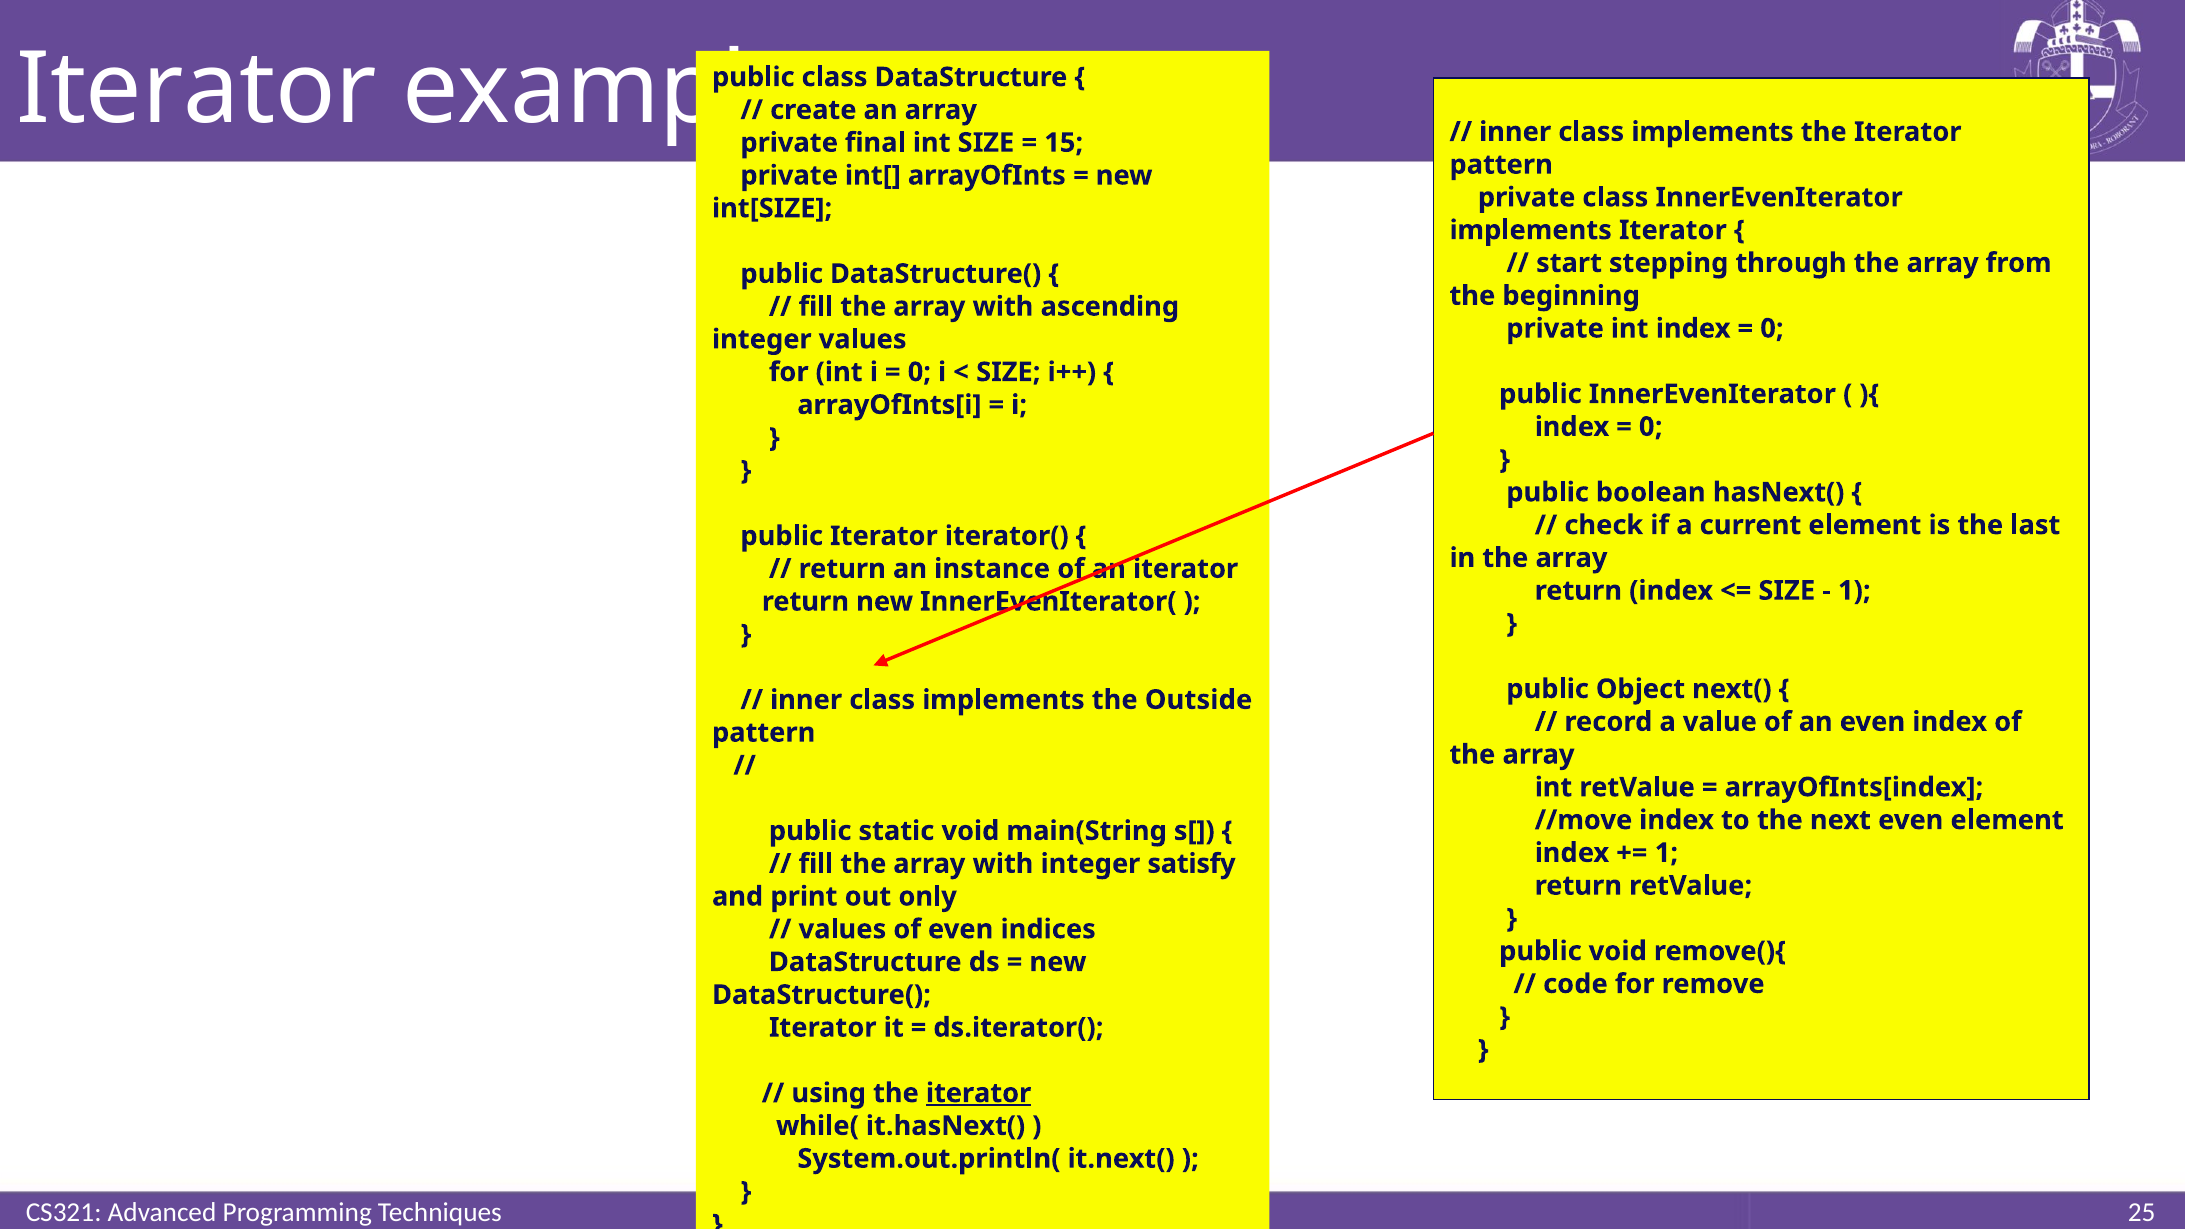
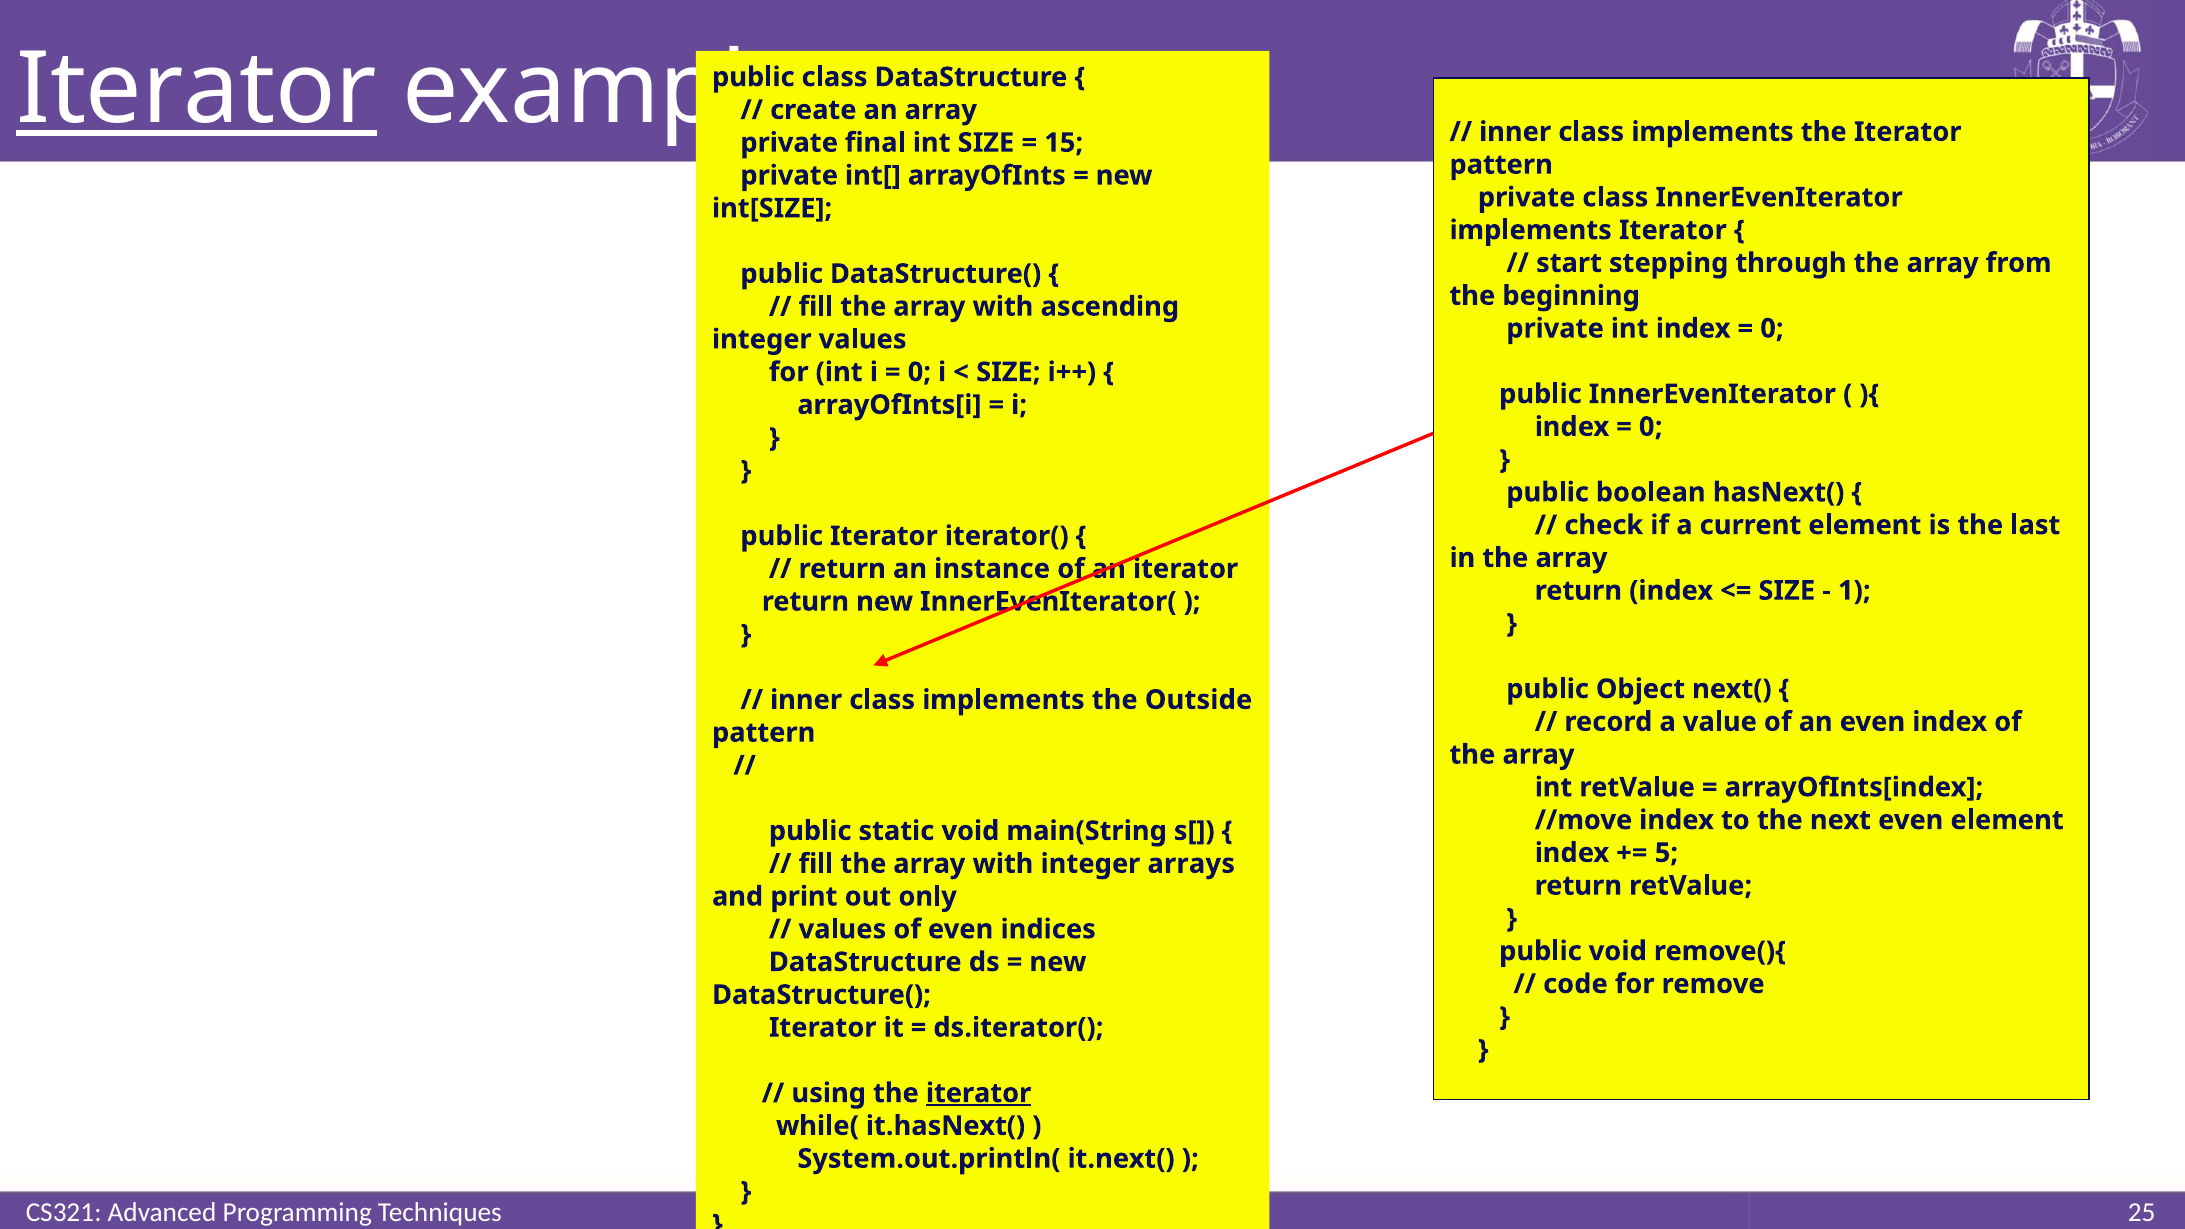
Iterator underline: none -> present (197, 90)
1: 1 -> 5 (1666, 853)
satisfy: satisfy -> arrays (1191, 864)
